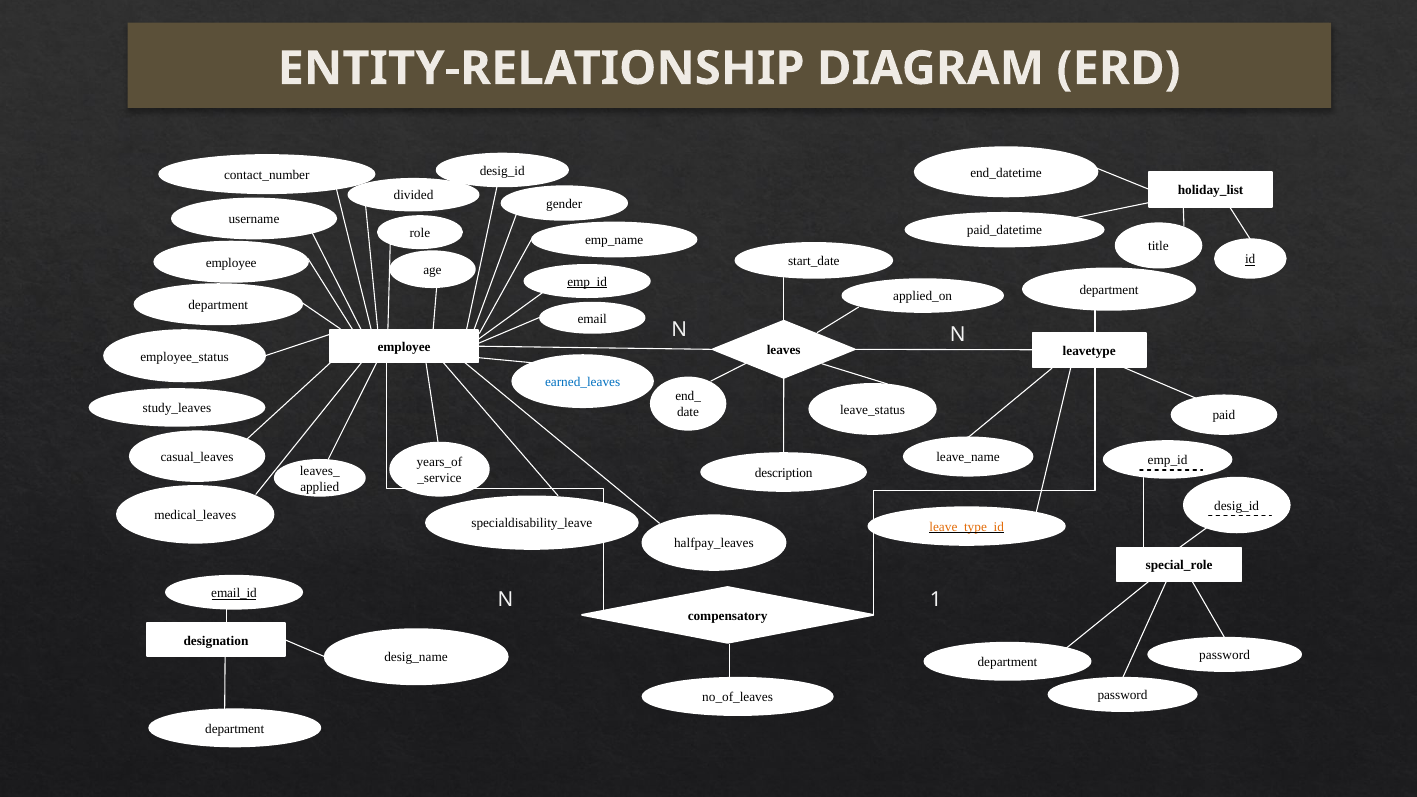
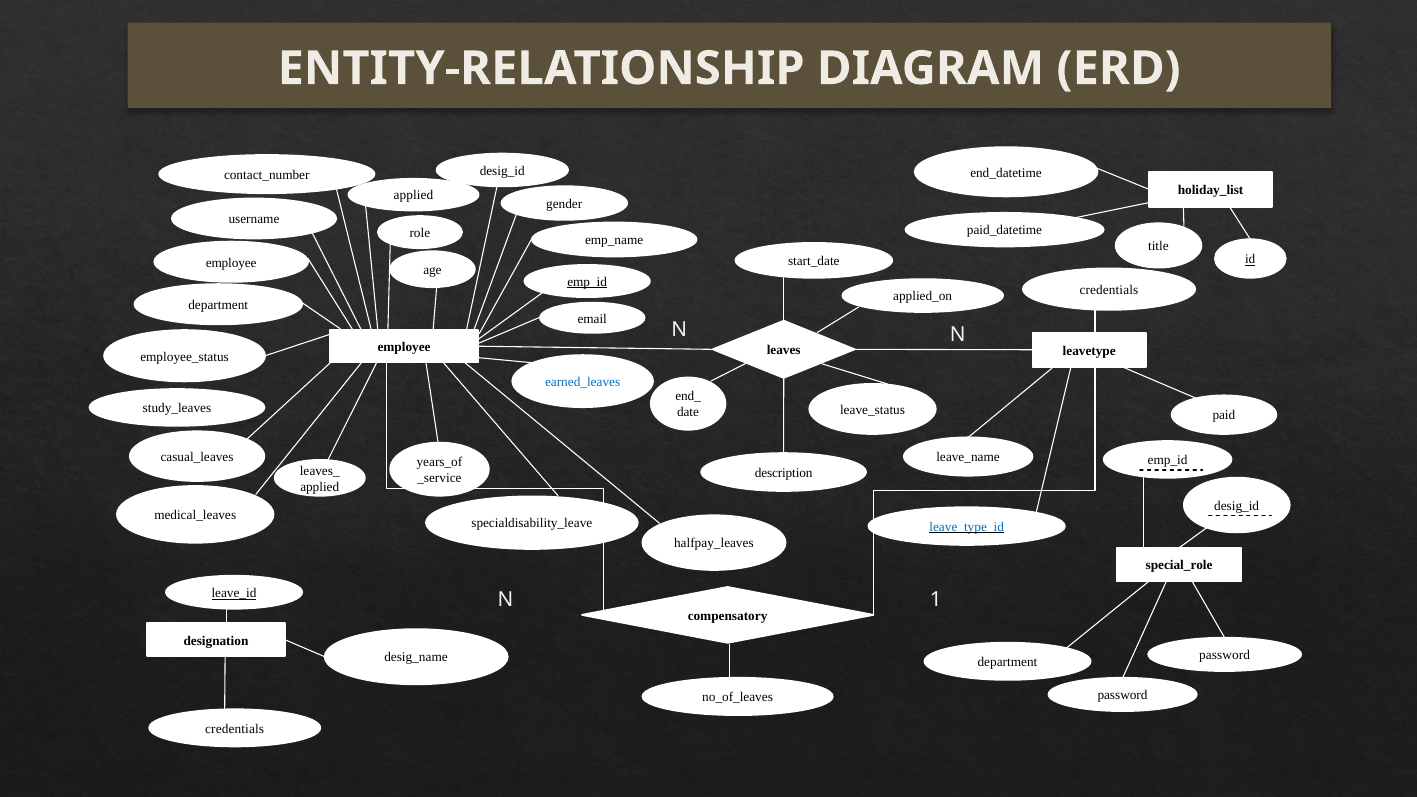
divided: divided -> applied (413, 196)
department: department -> credentials (1109, 290)
leave_type_id colour: orange -> blue (967, 527)
email_id: email_id -> leave_id (234, 593)
department: department -> credentials (235, 729)
